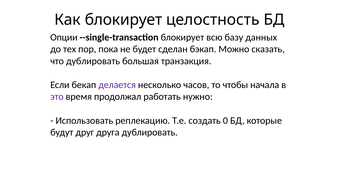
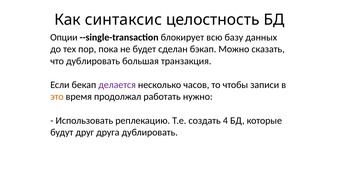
Как блокирует: блокирует -> синтаксис (123, 20)
начала: начала -> записи (265, 85)
это colour: purple -> orange (57, 97)
0: 0 -> 4 (225, 120)
